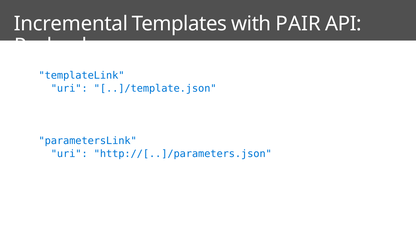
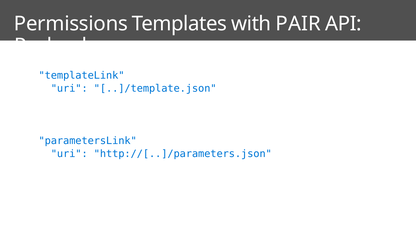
Incremental: Incremental -> Permissions (71, 24)
